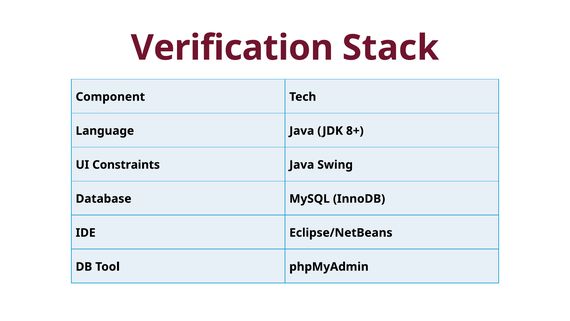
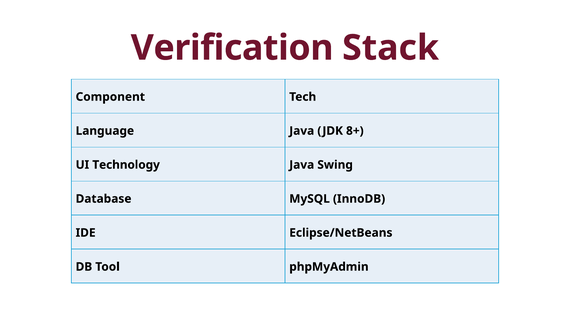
Constraints: Constraints -> Technology (126, 165)
